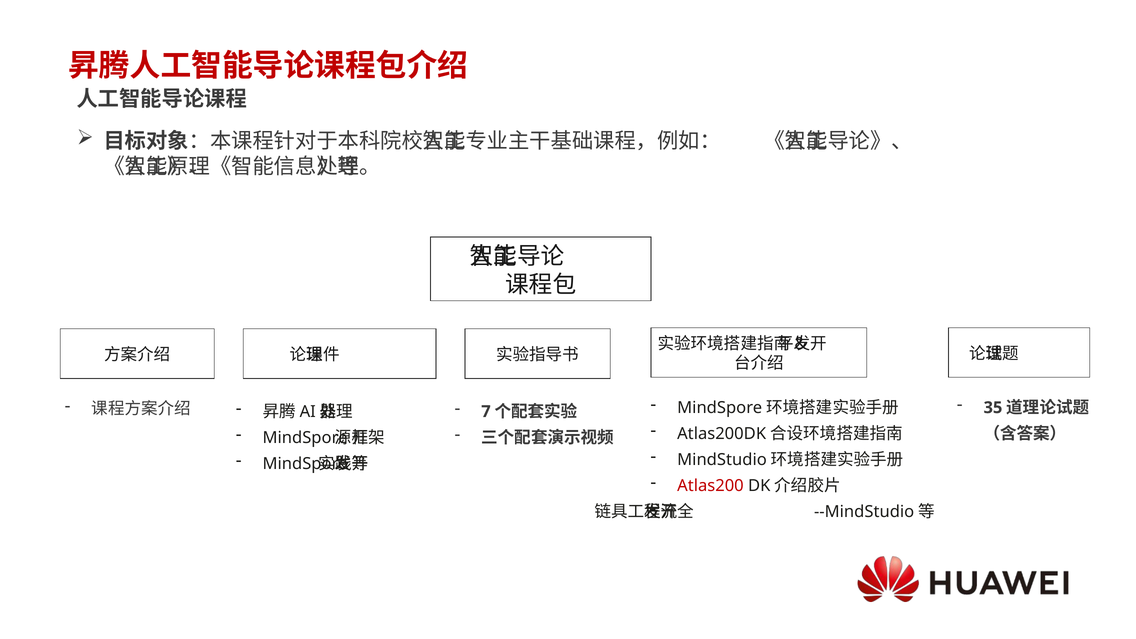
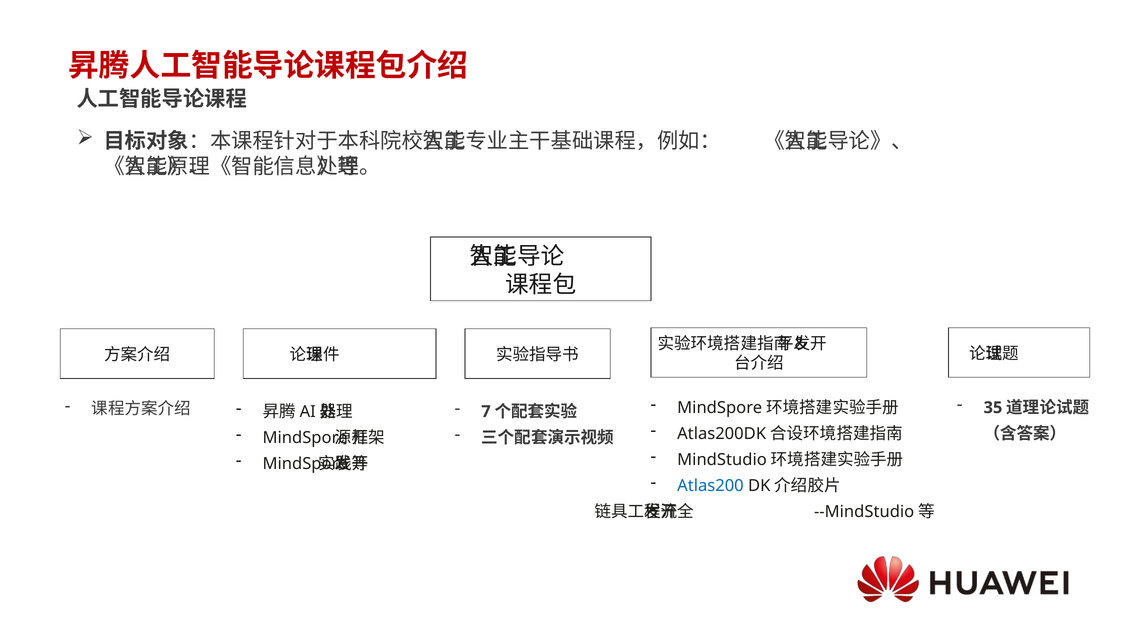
Atlas200 colour: red -> blue (710, 486)
